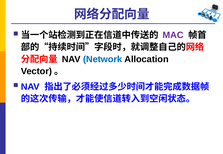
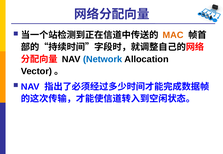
MAC colour: purple -> orange (173, 35)
